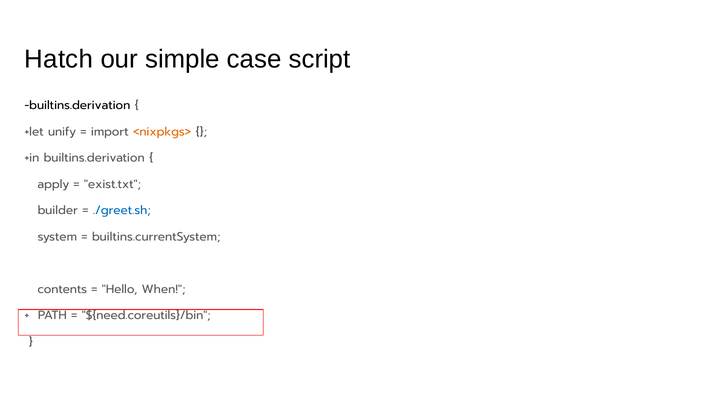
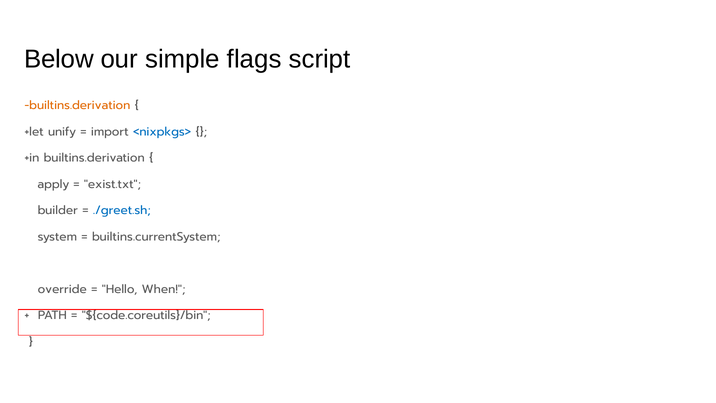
Hatch: Hatch -> Below (59, 59)
case: case -> flags (254, 59)
builtins.derivation colour: black -> orange (77, 105)
<nixpkgs> colour: orange -> blue (162, 132)
contents: contents -> override (62, 289)
${need.coreutils}/bin: ${need.coreutils}/bin -> ${code.coreutils}/bin (146, 315)
